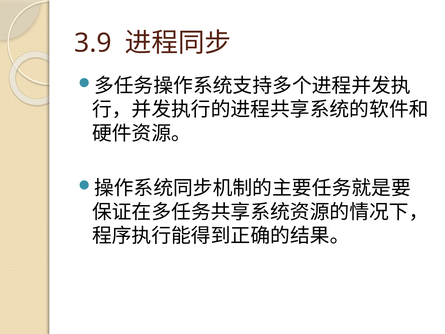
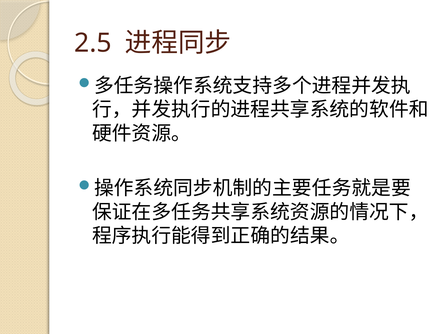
3.9: 3.9 -> 2.5 (93, 43)
